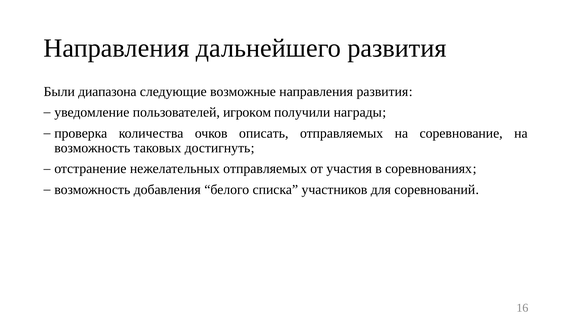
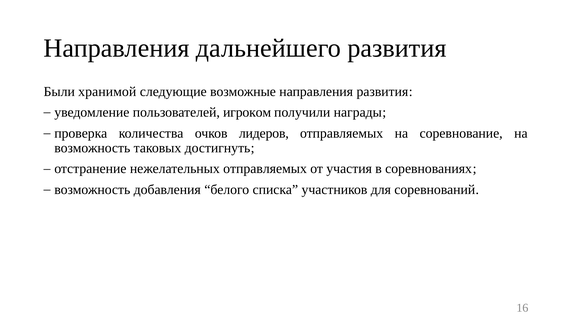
диапазона: диапазона -> хранимой (107, 91)
описать: описать -> лидеров (264, 133)
